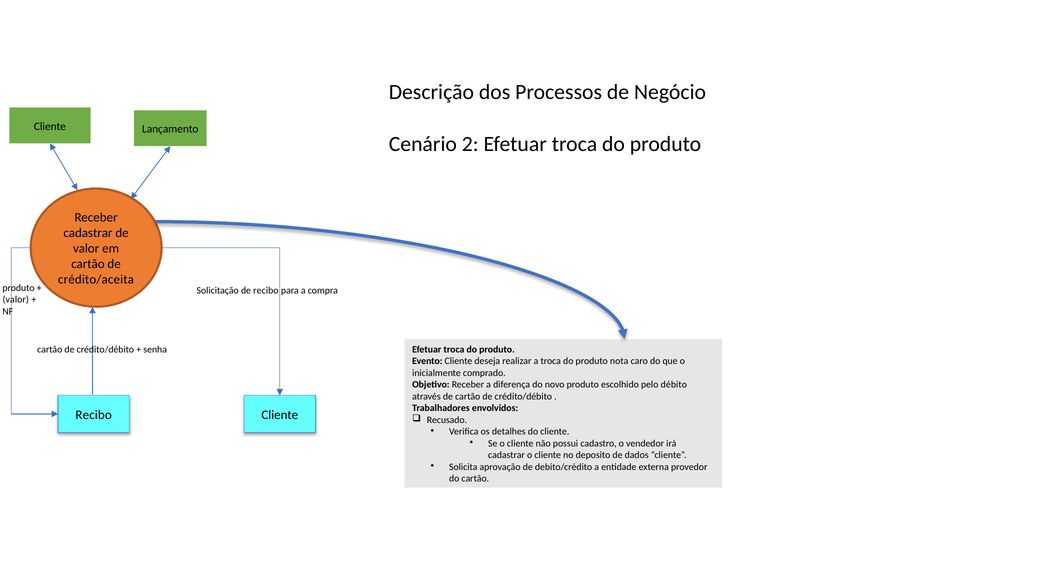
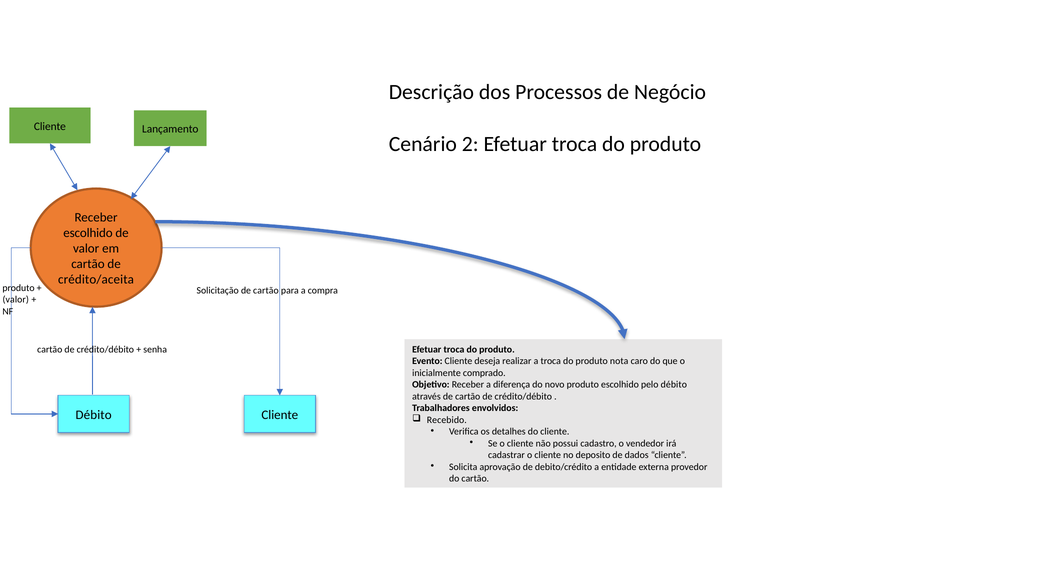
cadastrar: cadastrar -> escolhido (88, 233)
Solicitação de recibo: recibo -> cartão (266, 291)
Recibo: Recibo -> Débito (94, 415)
Recusado: Recusado -> Recebido (447, 420)
